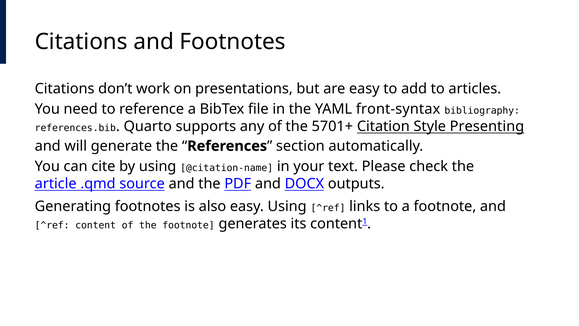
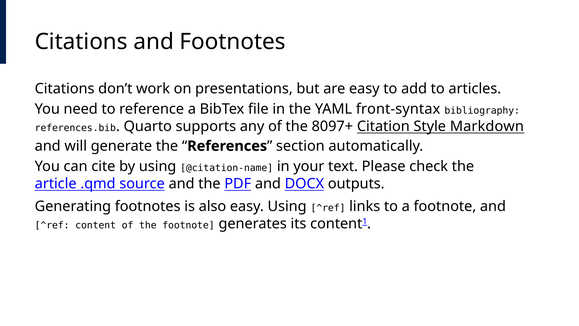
5701+: 5701+ -> 8097+ (332, 126)
Presenting: Presenting -> Markdown (487, 126)
